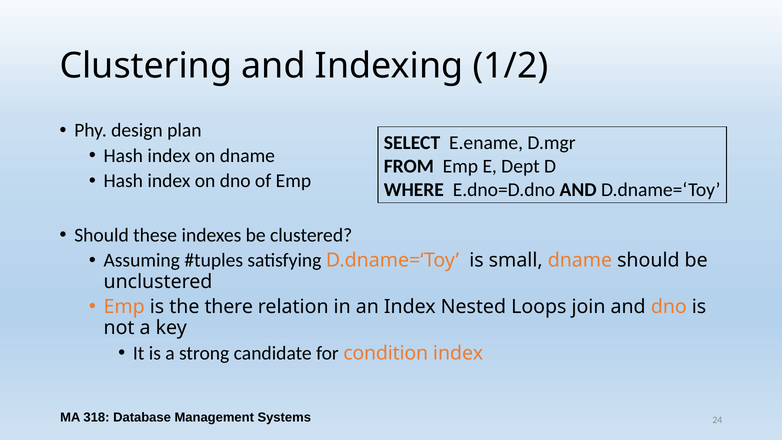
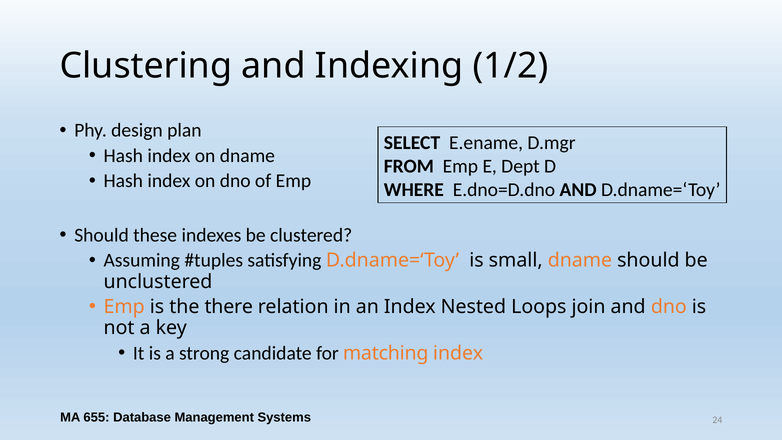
condition: condition -> matching (386, 353)
318: 318 -> 655 (97, 417)
